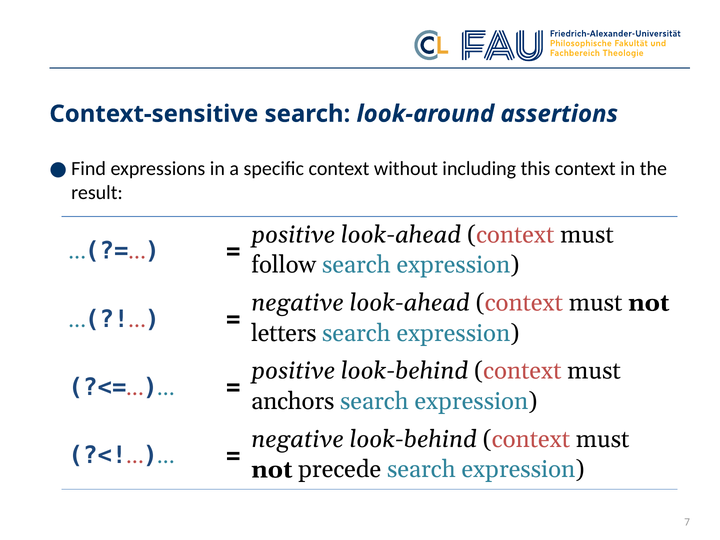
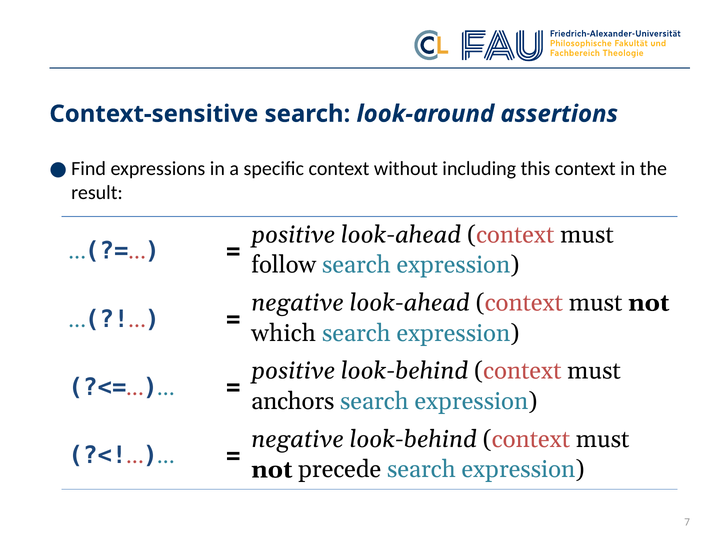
letters: letters -> which (284, 333)
